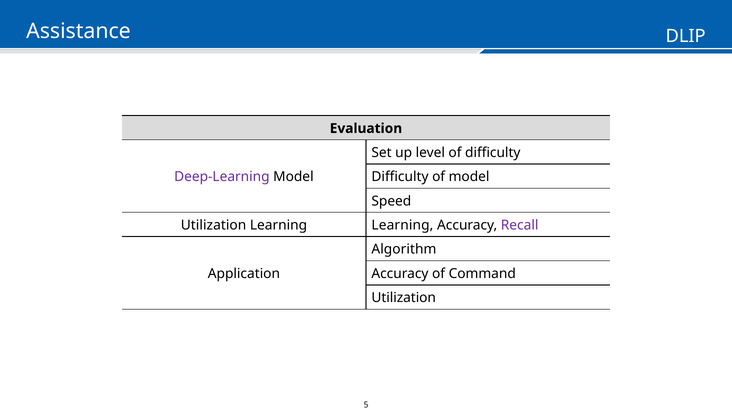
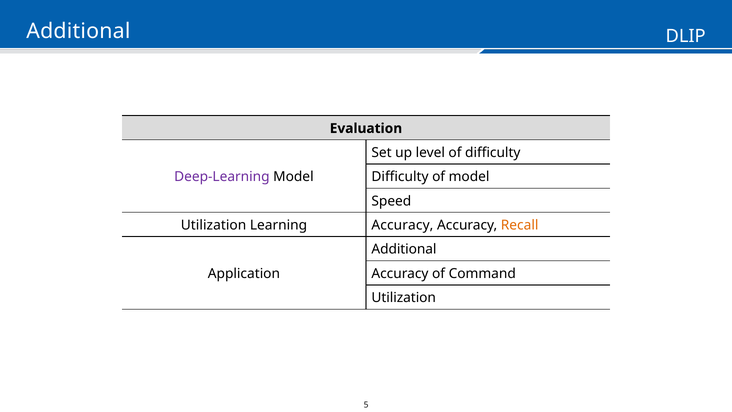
Assistance: Assistance -> Additional (78, 31)
Learning Learning: Learning -> Accuracy (402, 225)
Recall colour: purple -> orange (520, 225)
Algorithm: Algorithm -> Additional (404, 249)
